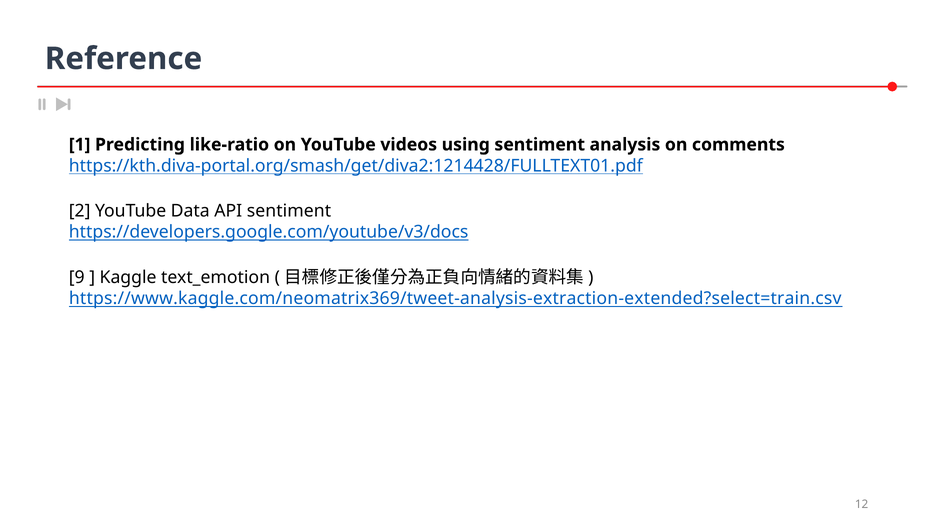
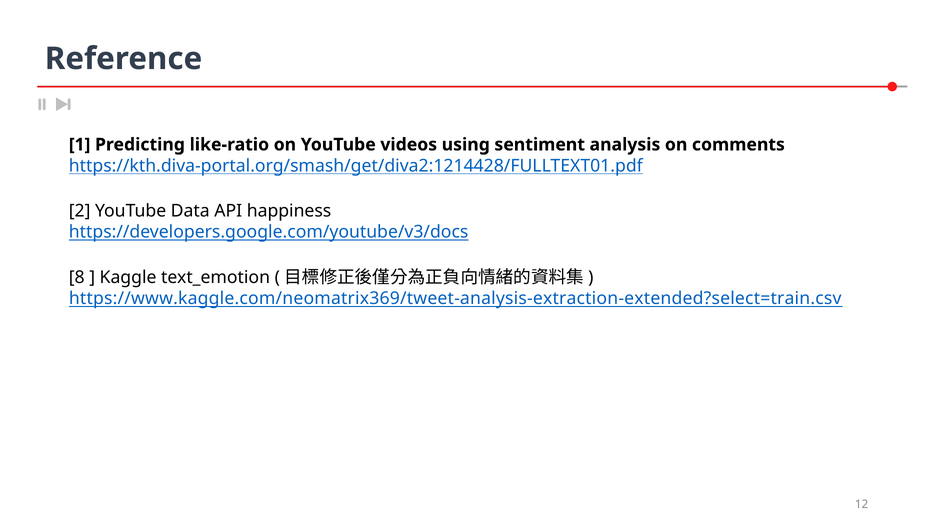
API sentiment: sentiment -> happiness (289, 211)
9: 9 -> 8 (77, 277)
